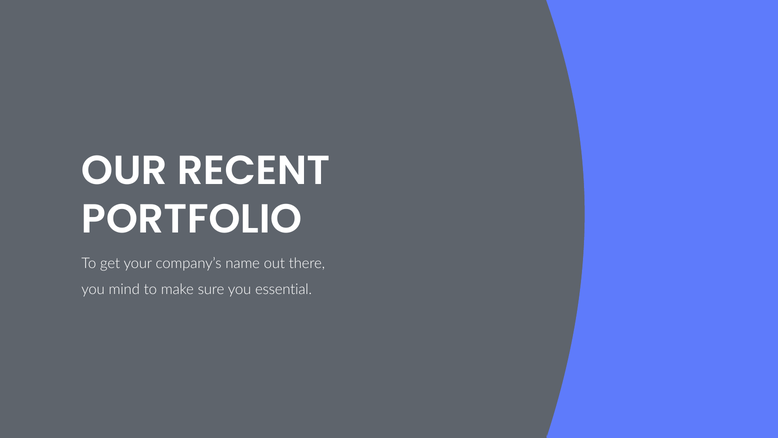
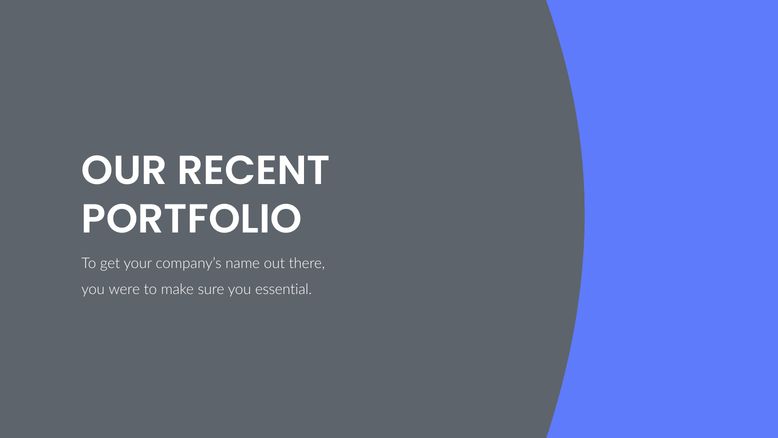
mind: mind -> were (124, 289)
